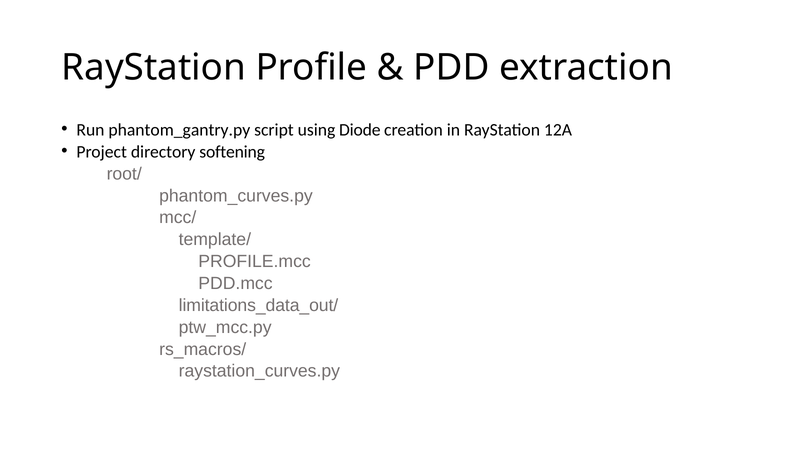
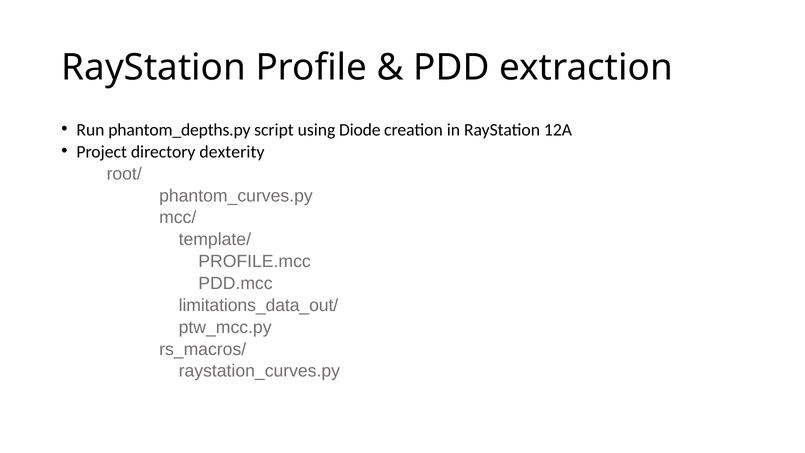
phantom_gantry.py: phantom_gantry.py -> phantom_depths.py (179, 130)
softening: softening -> dexterity (232, 152)
